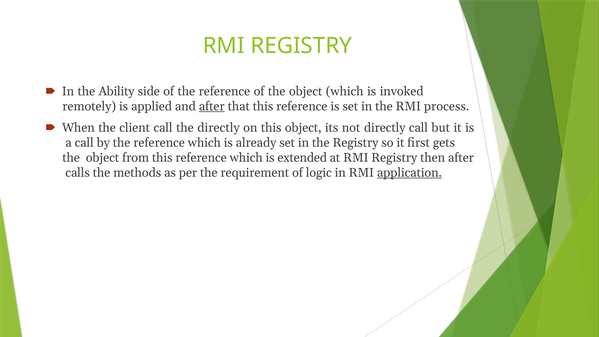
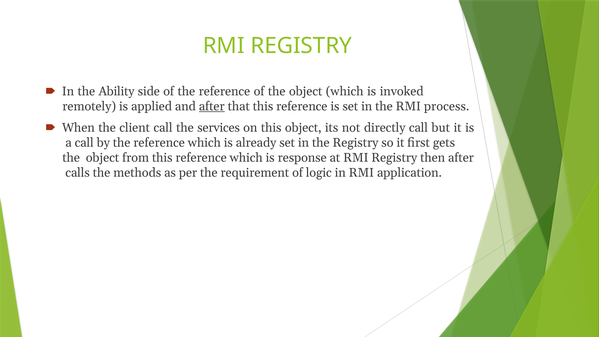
the directly: directly -> services (219, 128)
extended: extended -> response (302, 158)
application underline: present -> none (409, 173)
